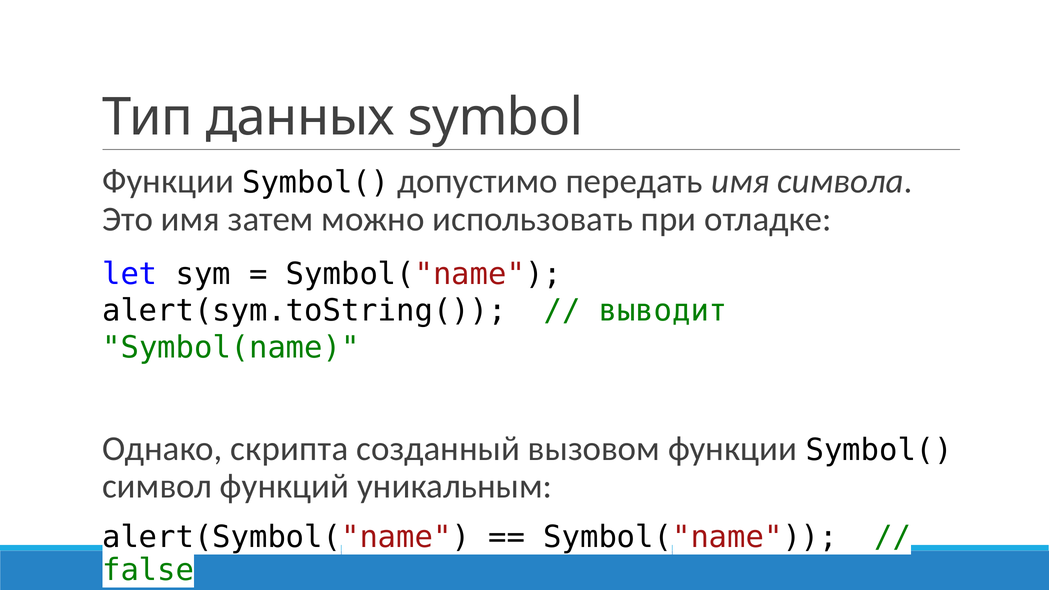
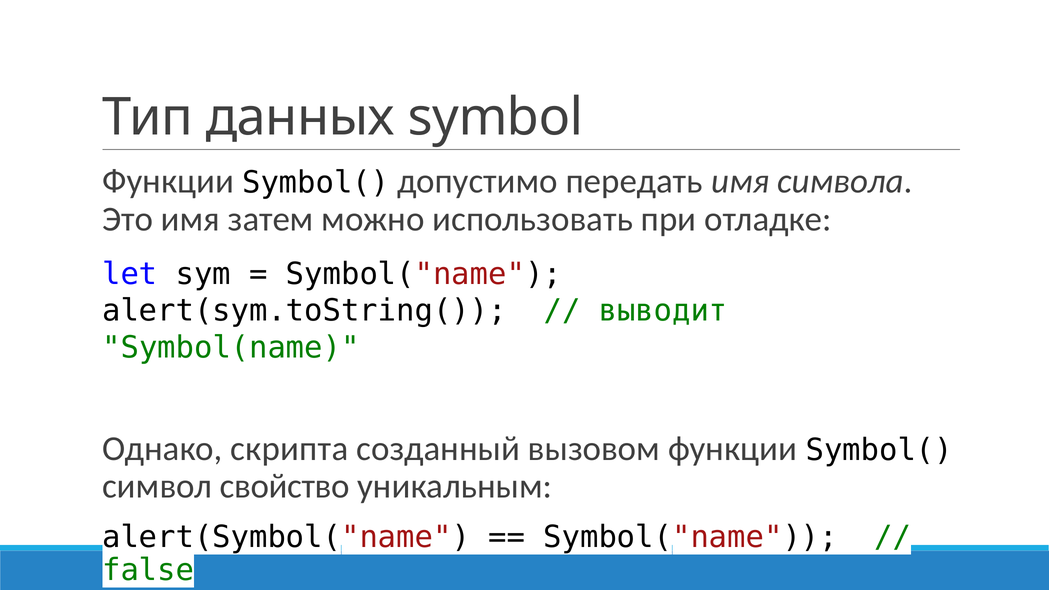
функций: функций -> свойство (285, 486)
